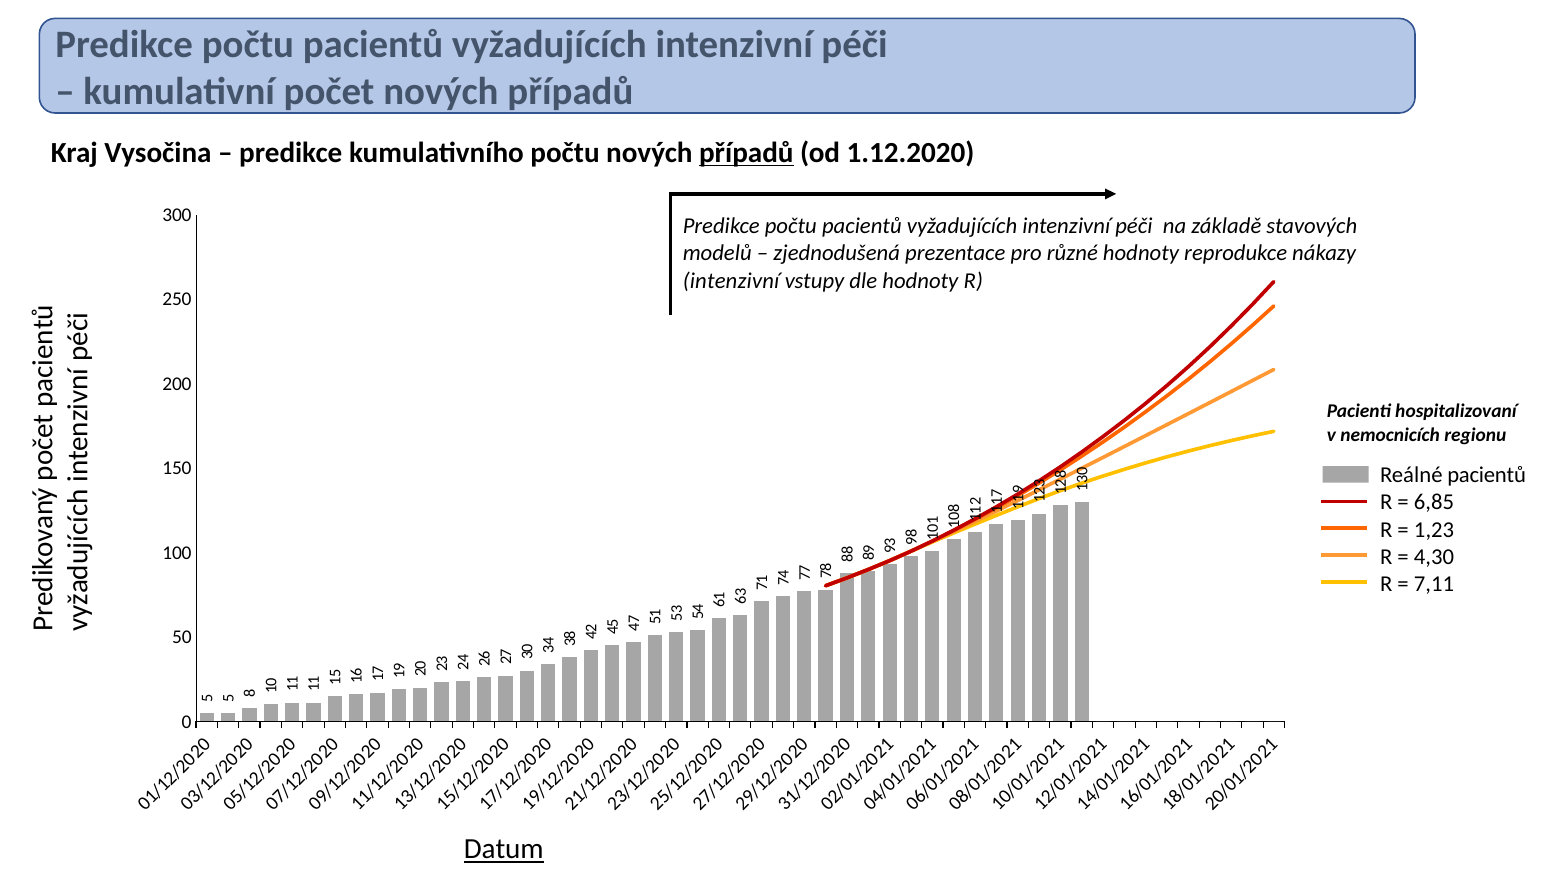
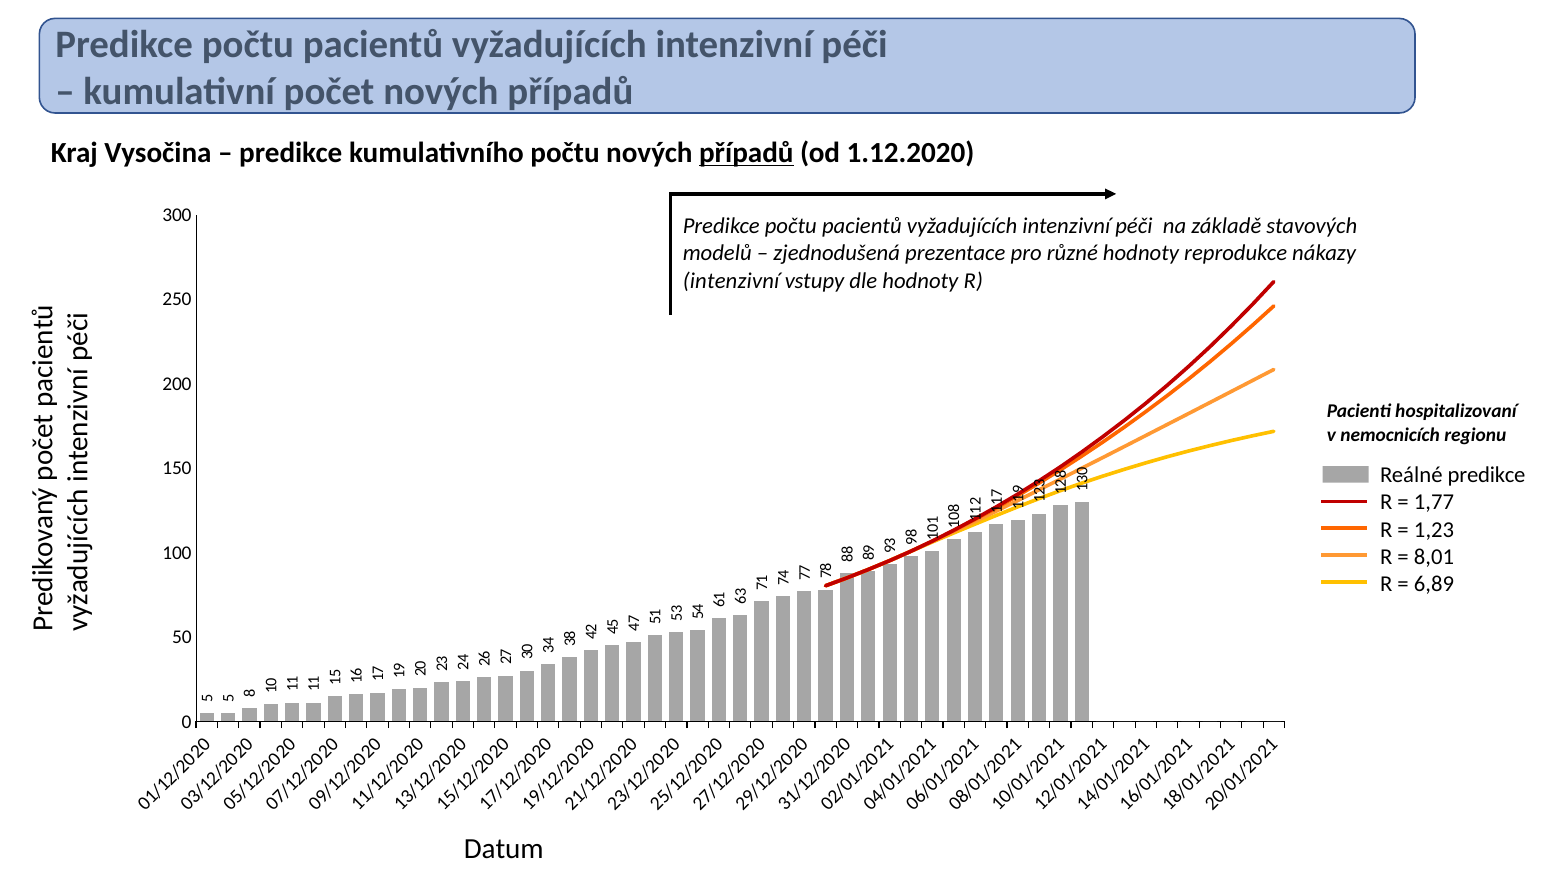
Reálné pacientů: pacientů -> predikce (1487, 475)
6,85: 6,85 -> 1,77 (1434, 503)
4,30: 4,30 -> 8,01 (1434, 557)
7,11: 7,11 -> 6,89 (1434, 584)
Datum underline: present -> none (504, 850)
